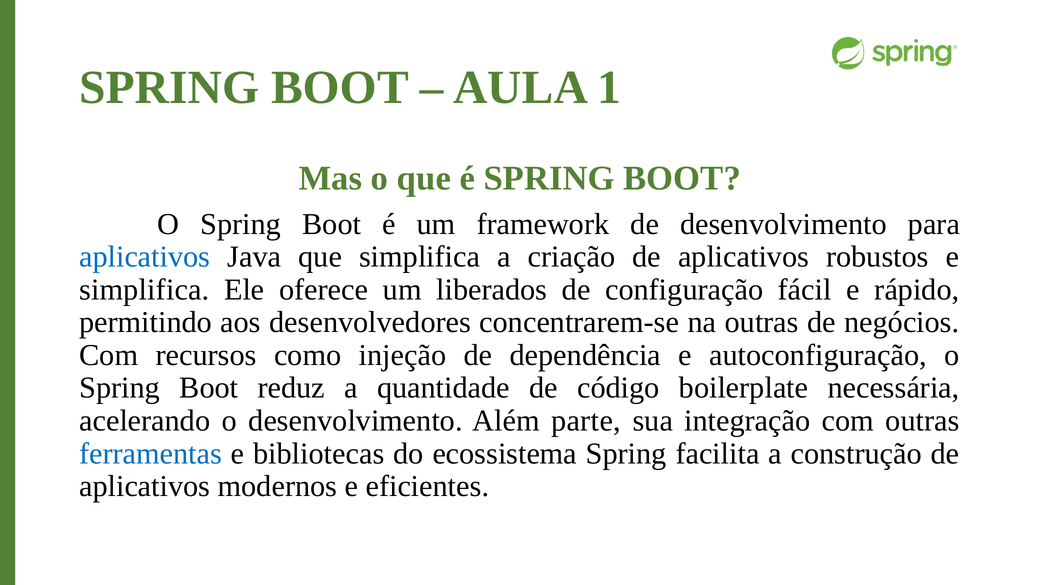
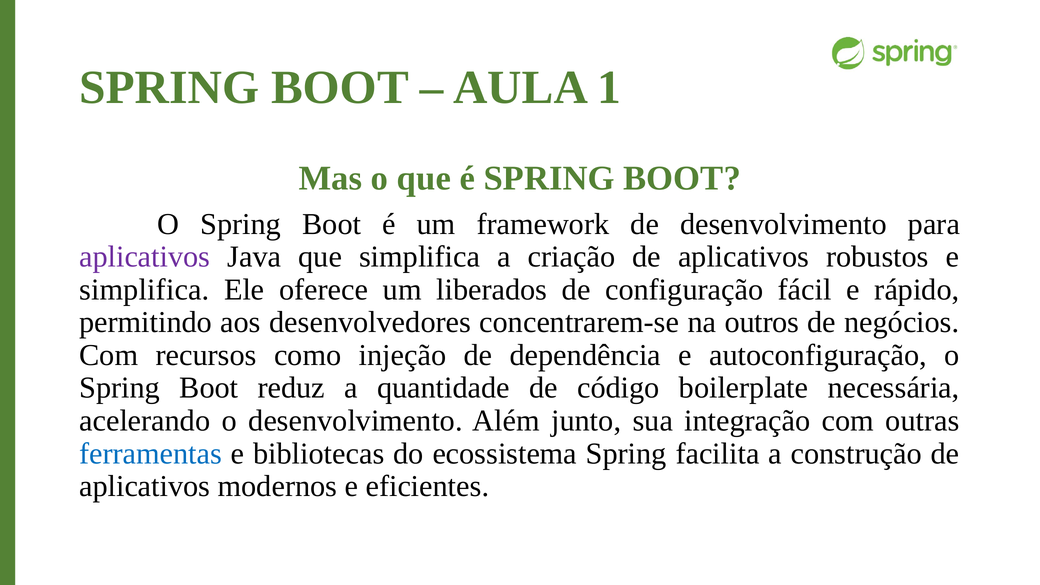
aplicativos colour: blue -> purple (145, 257)
na outras: outras -> outros (762, 322)
parte: parte -> junto (586, 421)
